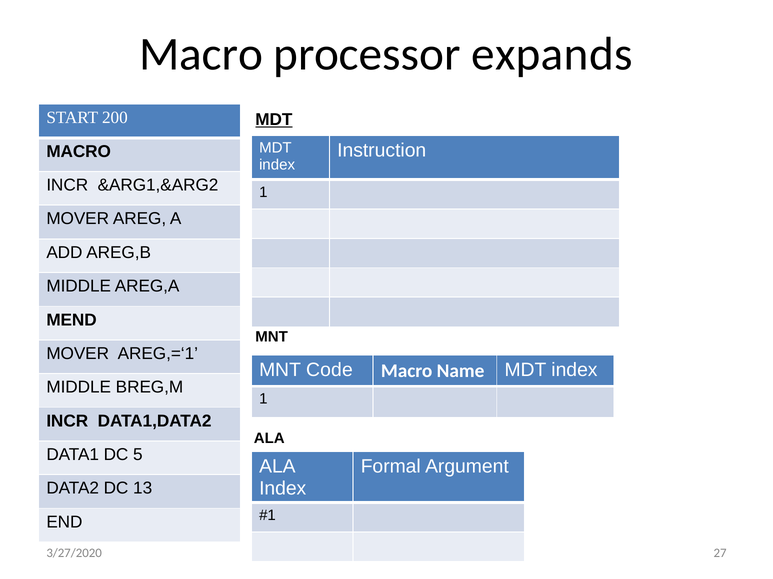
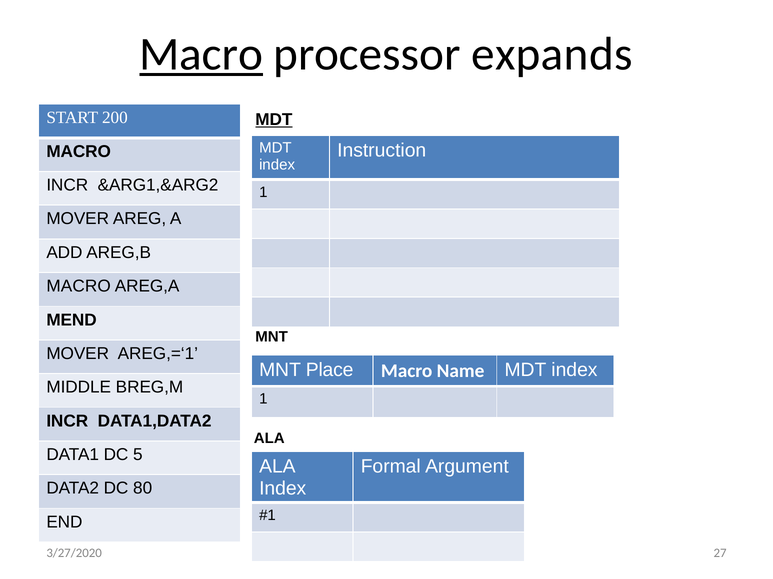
Macro underline: none -> present (201, 54)
MIDDLE: MIDDLE -> MACRO (79, 287)
Code: Code -> Place (330, 370)
13: 13 -> 80 (143, 489)
